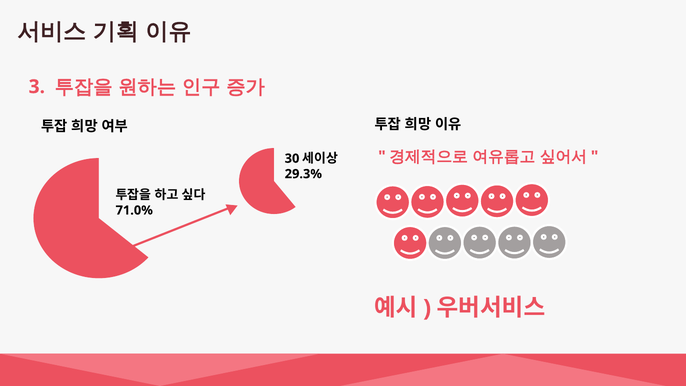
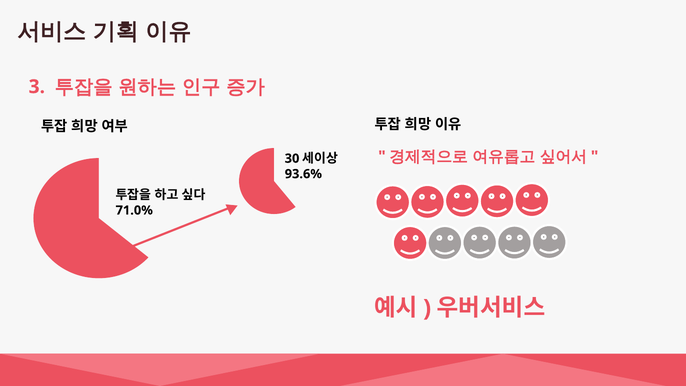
29.3%: 29.3% -> 93.6% (303, 174)
